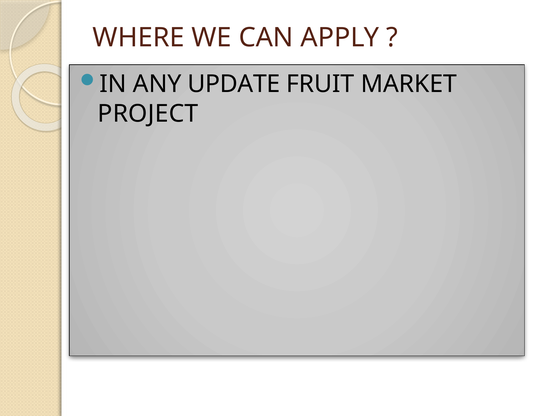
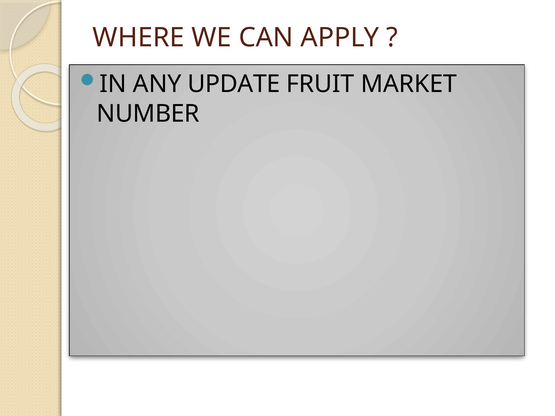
PROJECT: PROJECT -> NUMBER (148, 114)
